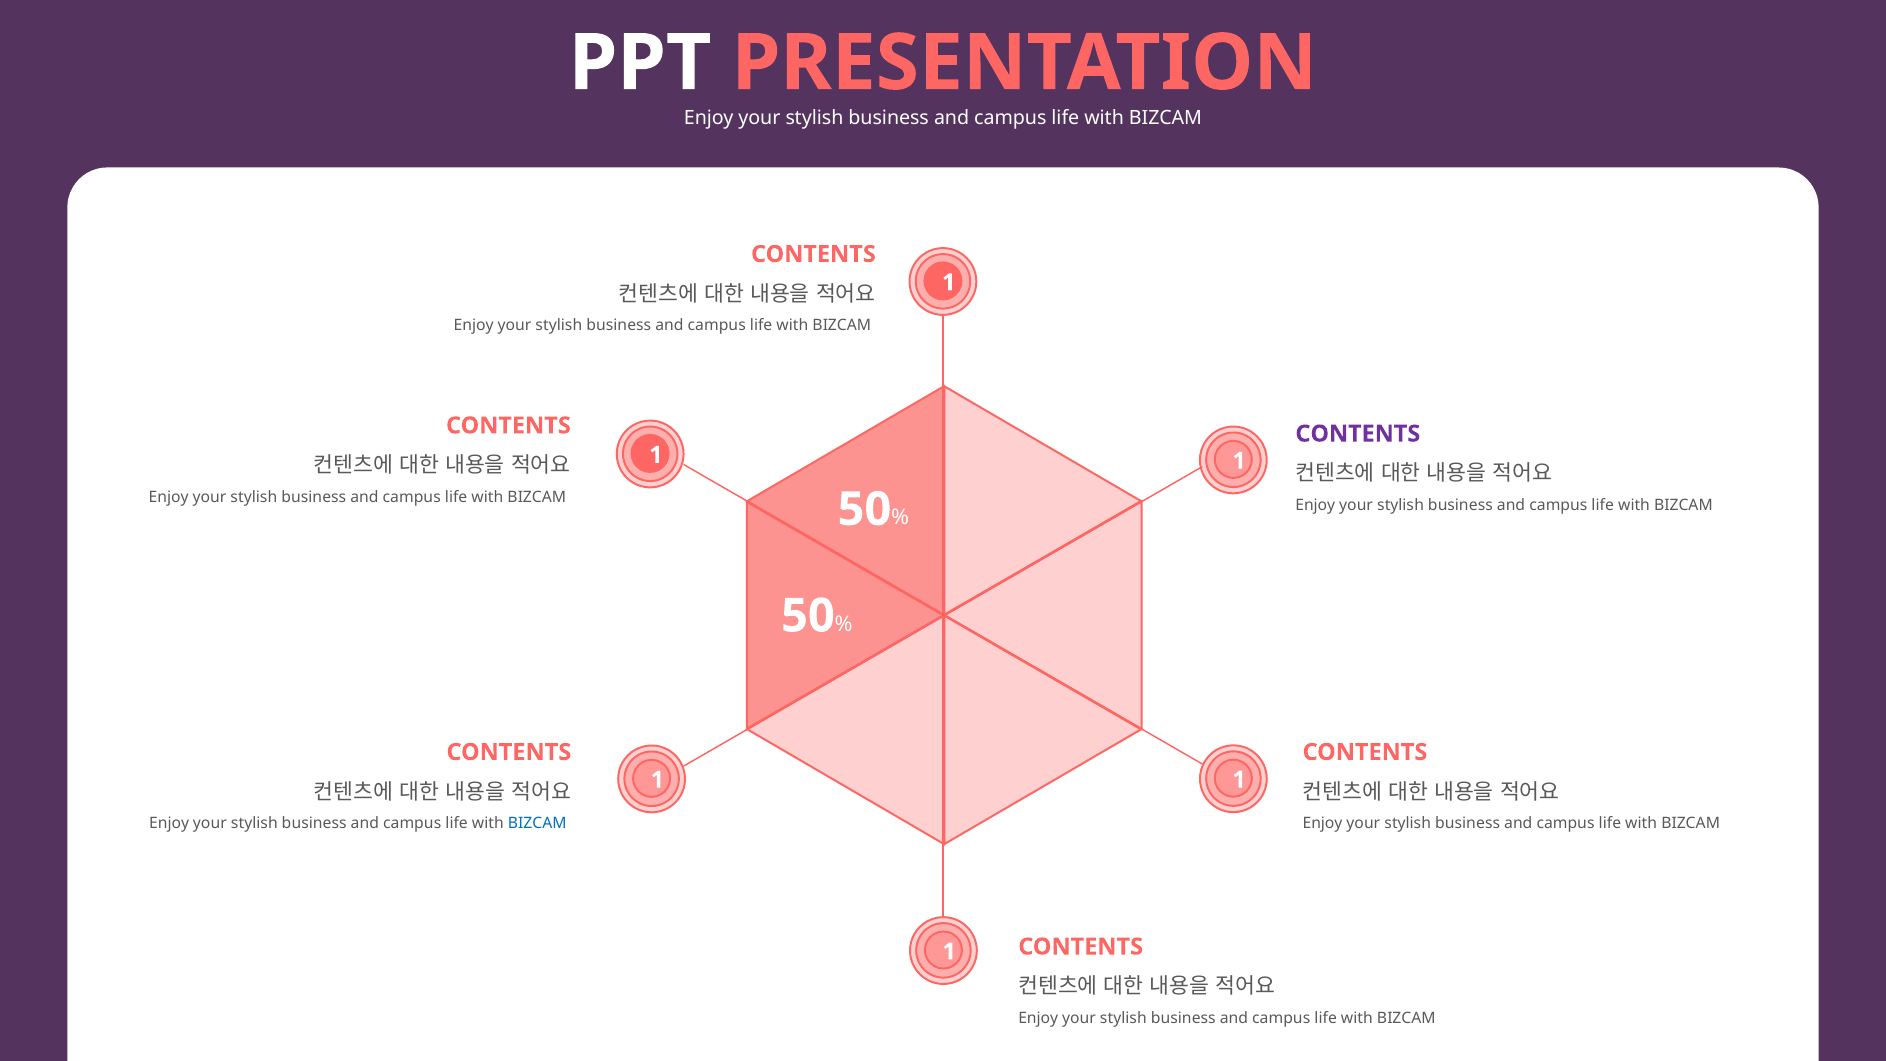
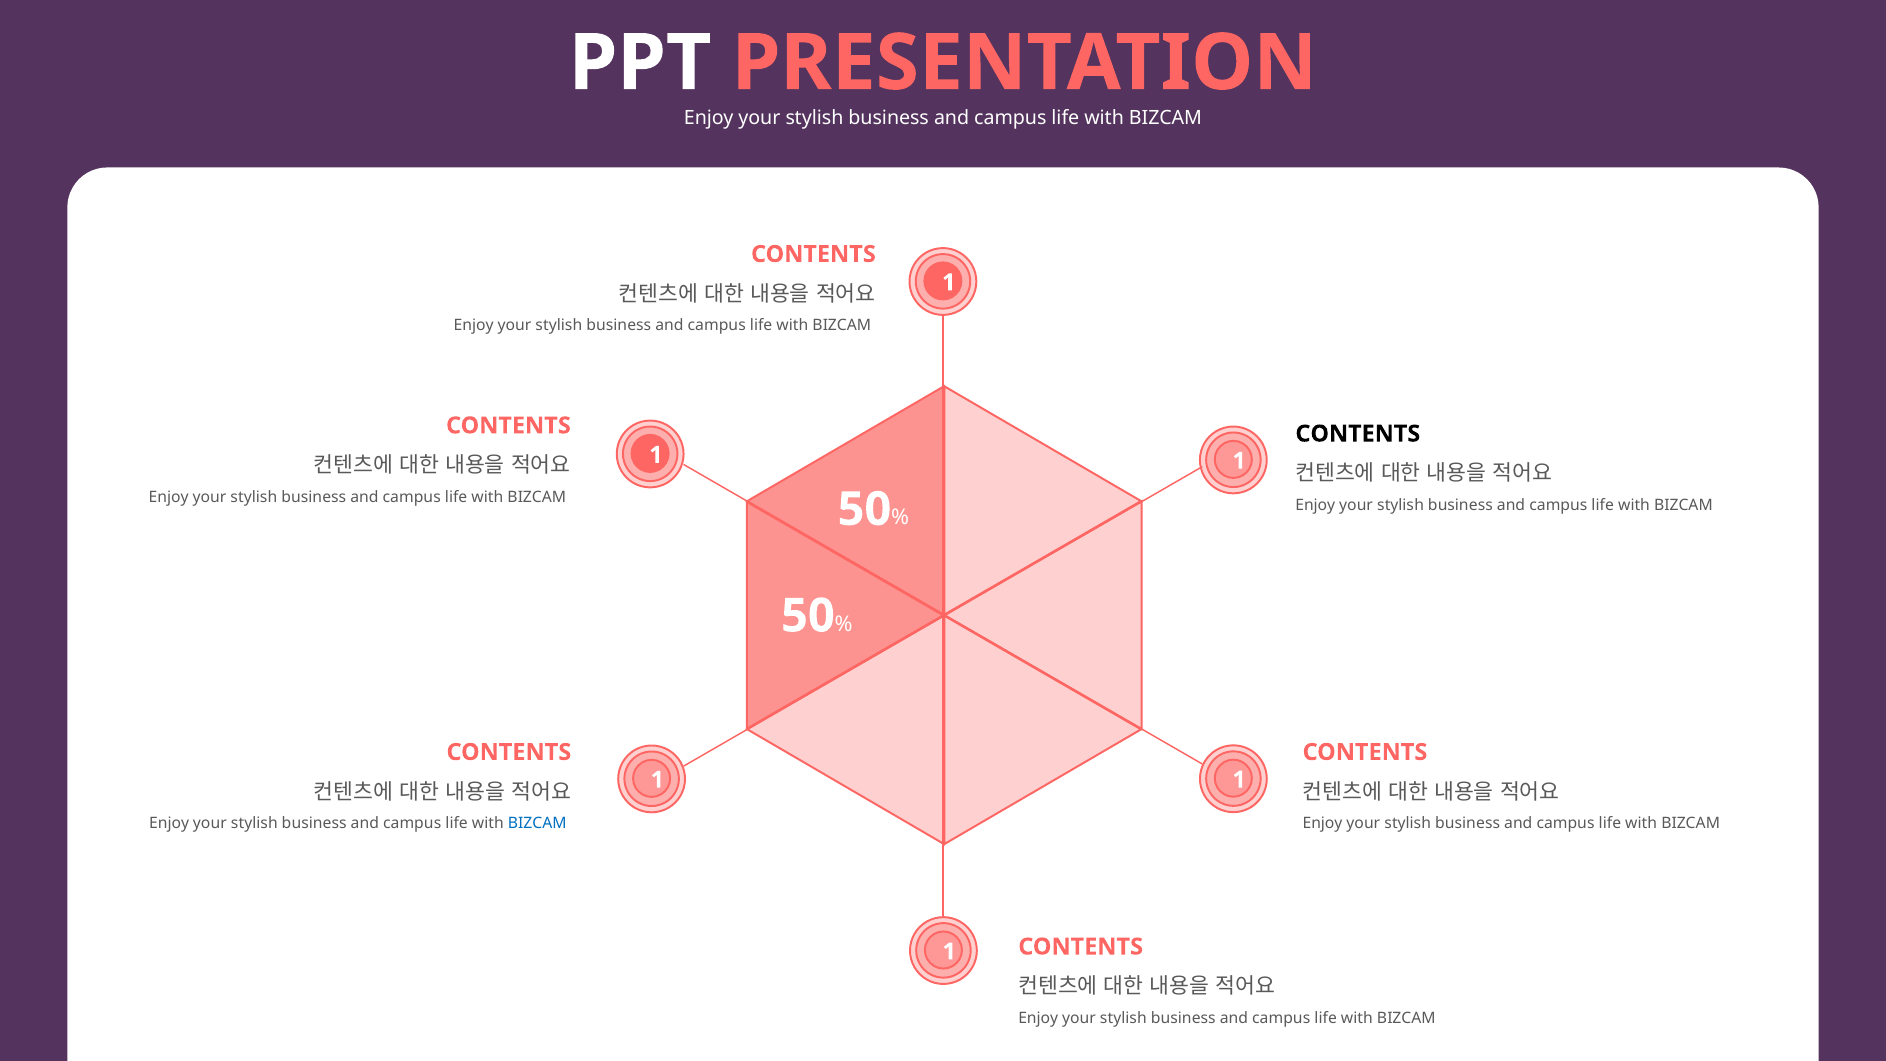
CONTENTS colour: purple -> black (1358, 434)
